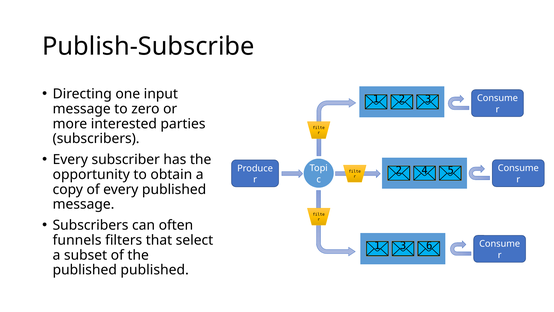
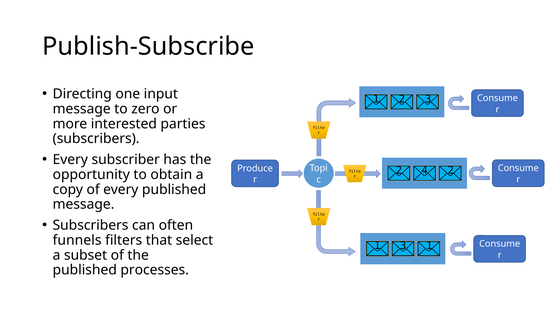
4 5: 5 -> 2 (451, 170)
1 3 6: 6 -> 1 (429, 246)
published published: published -> processes (155, 270)
